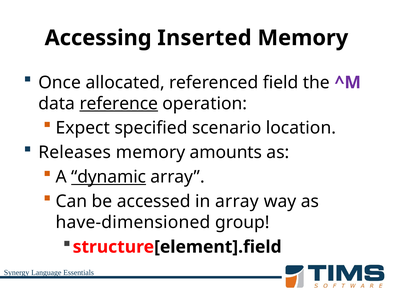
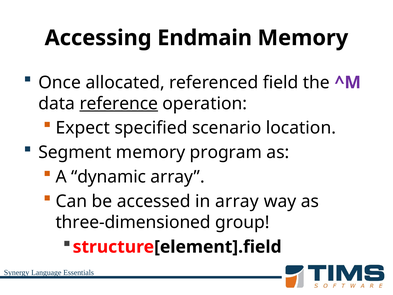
Inserted: Inserted -> Endmain (205, 38)
Releases: Releases -> Segment (75, 152)
amounts: amounts -> program (226, 152)
dynamic underline: present -> none (109, 177)
have-dimensioned: have-dimensioned -> three-dimensioned (133, 222)
